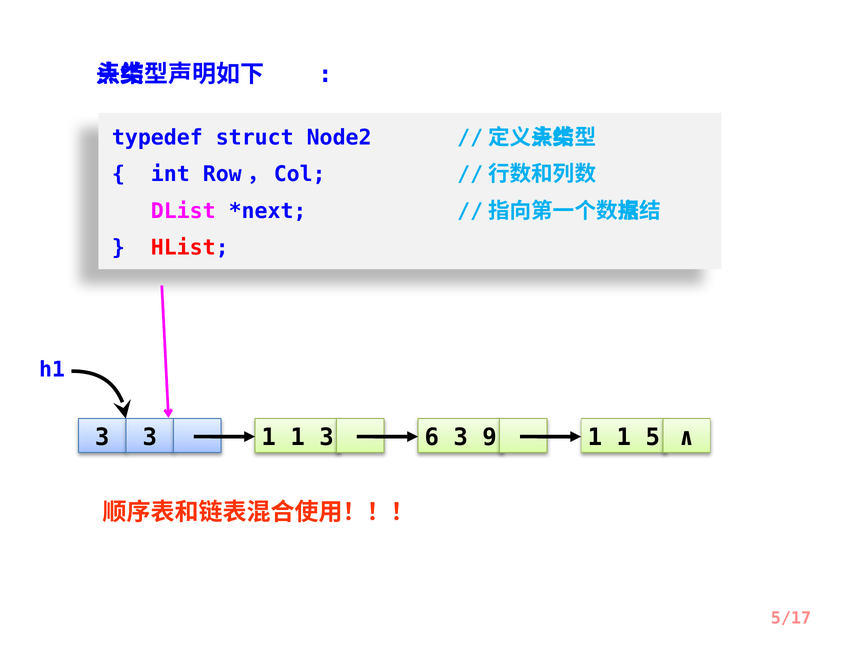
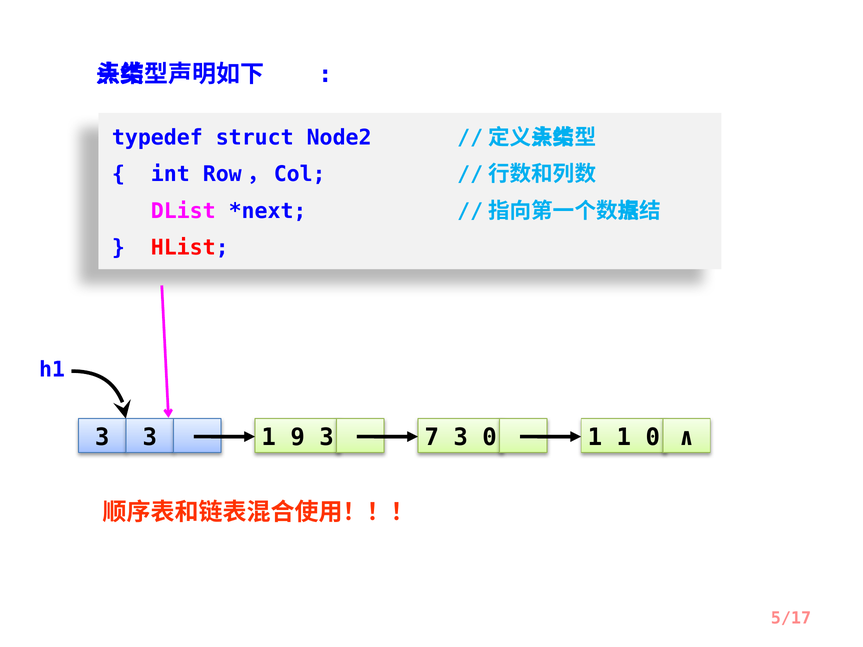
1: 1 -> 9 (298, 437)
6: 6 -> 7 (432, 437)
3 9: 9 -> 0 (490, 437)
1 5: 5 -> 0 (653, 437)
